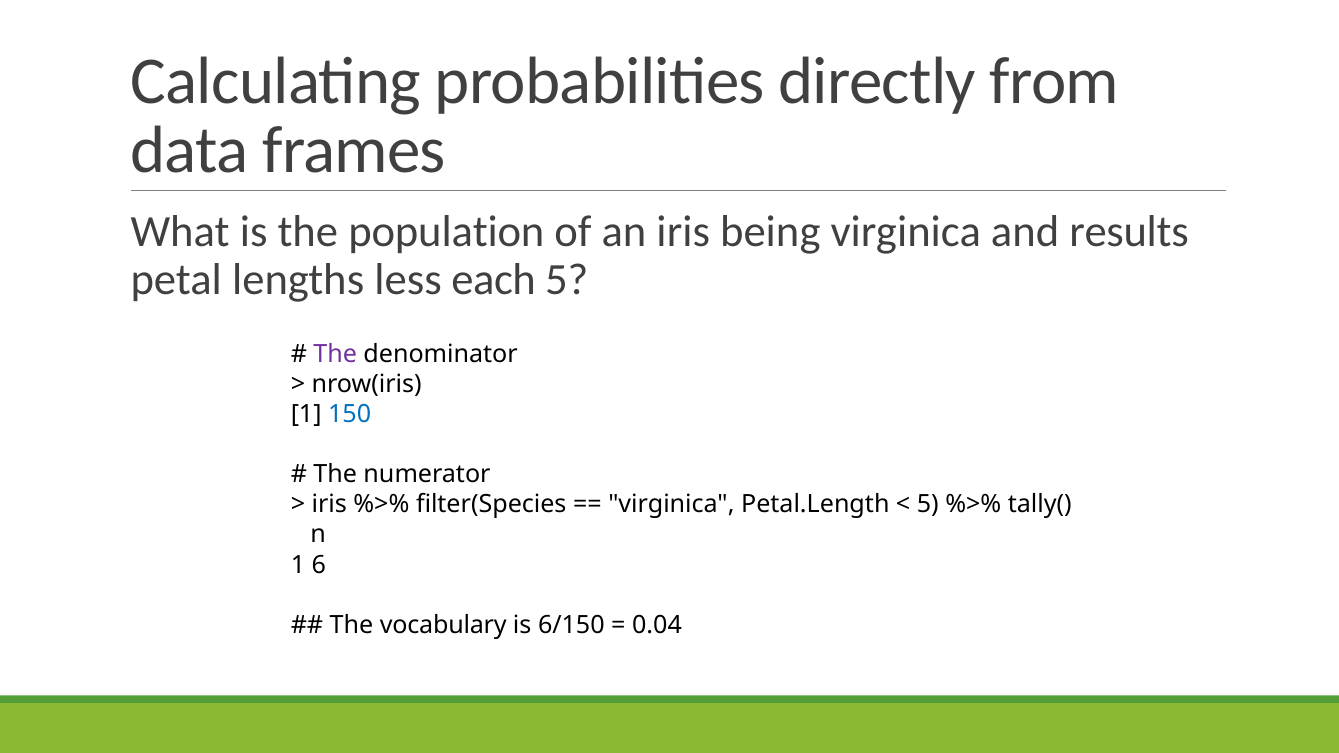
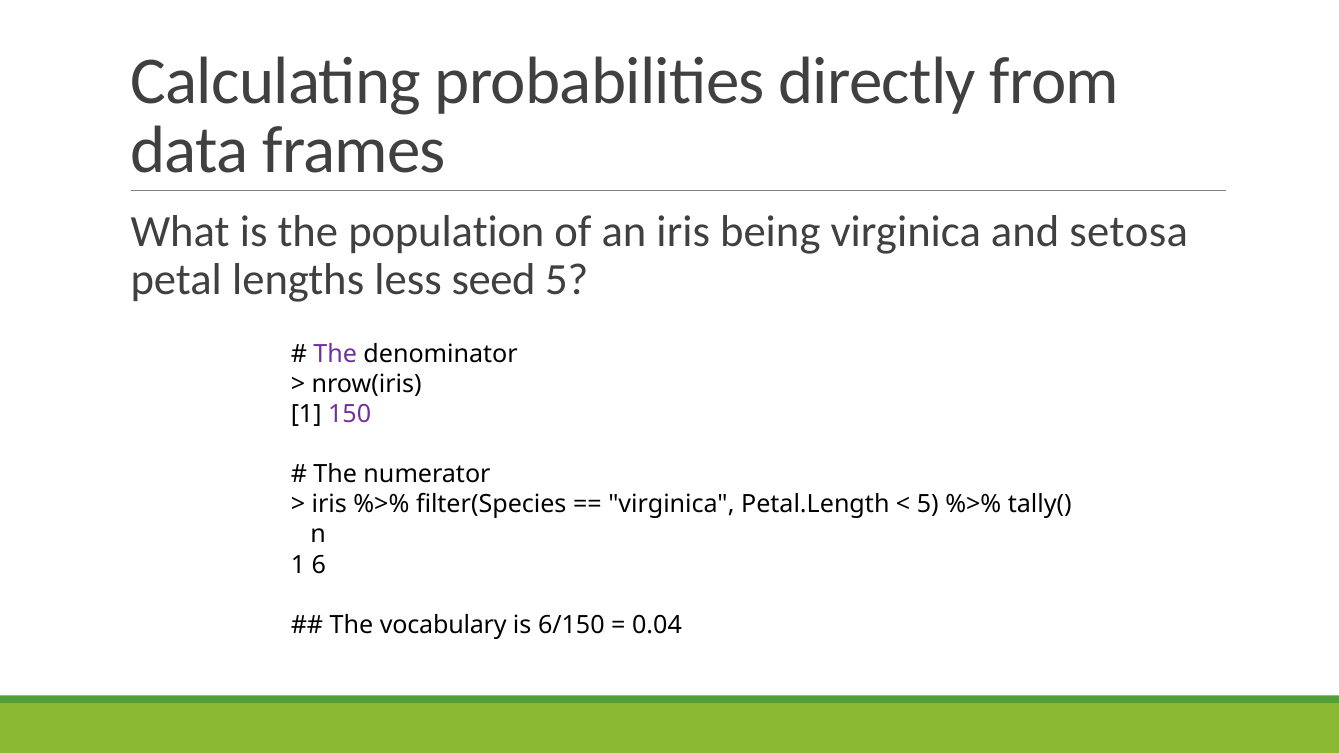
results: results -> setosa (1129, 232)
each: each -> seed (494, 280)
150 colour: blue -> purple (350, 414)
